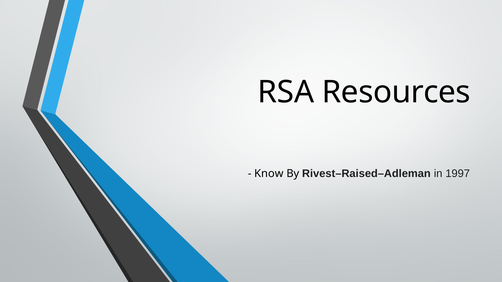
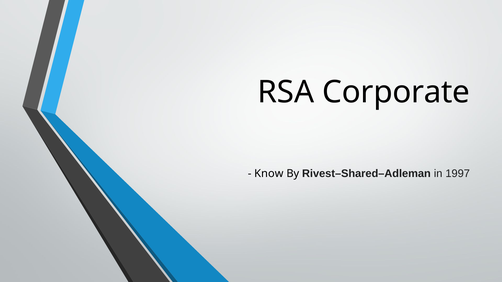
Resources: Resources -> Corporate (396, 92)
Rivest–Raised–Adleman: Rivest–Raised–Adleman -> Rivest–Shared–Adleman (366, 174)
